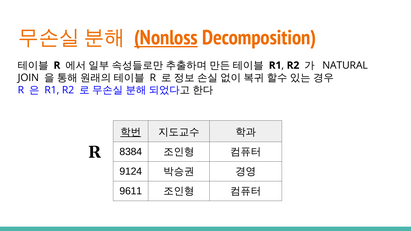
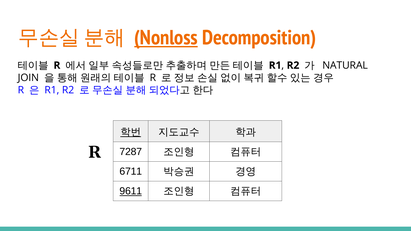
8384: 8384 -> 7287 (131, 152)
9124: 9124 -> 6711 (131, 172)
9611 underline: none -> present (131, 191)
